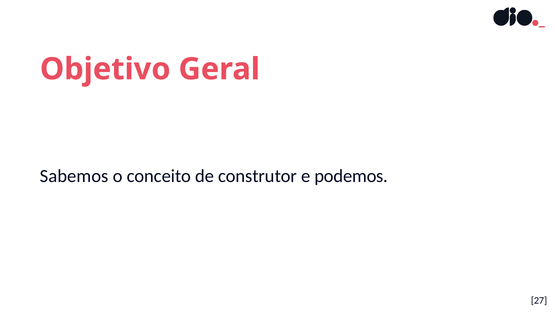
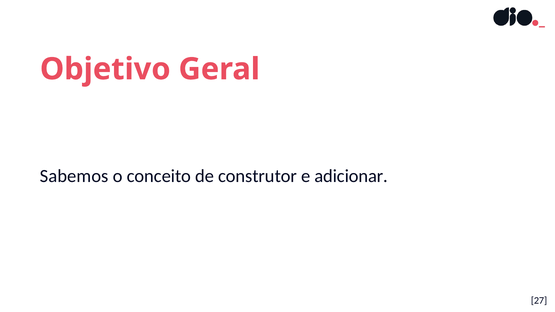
podemos: podemos -> adicionar (351, 176)
